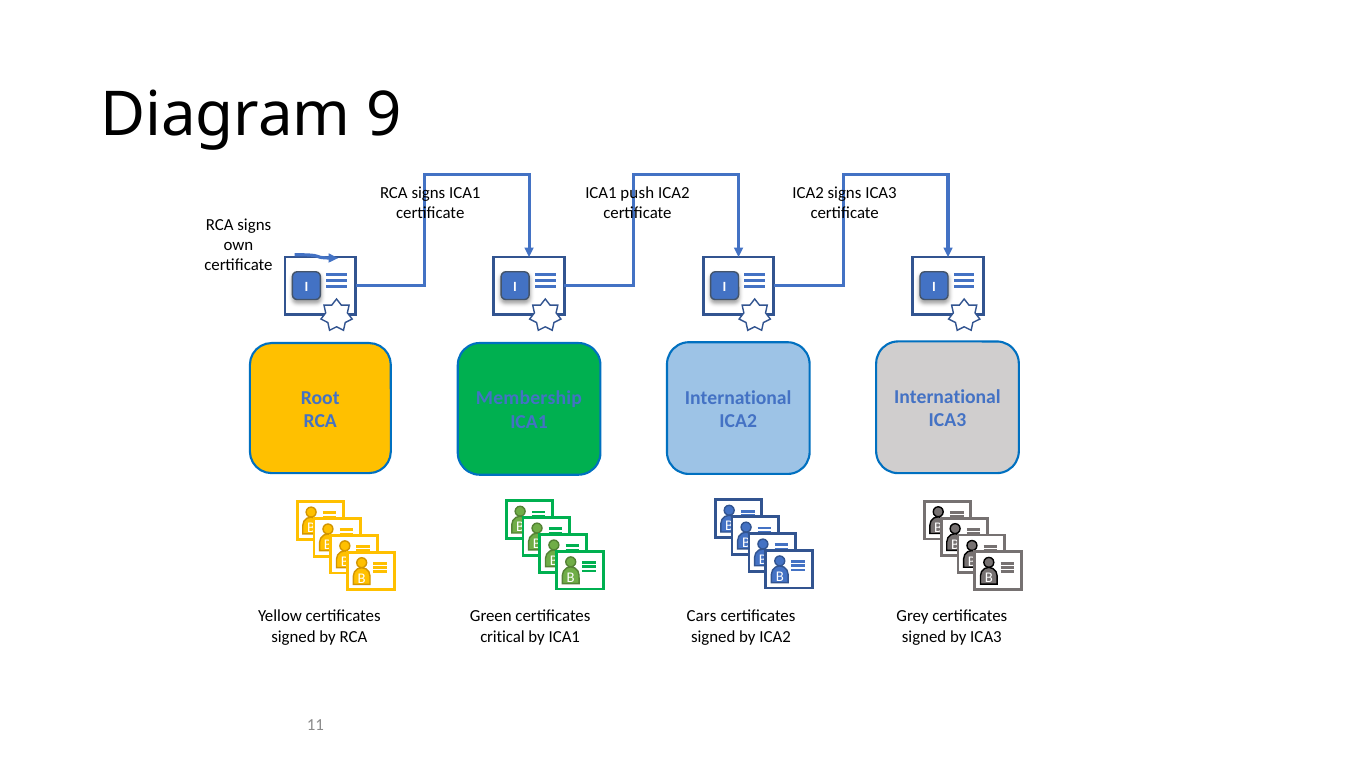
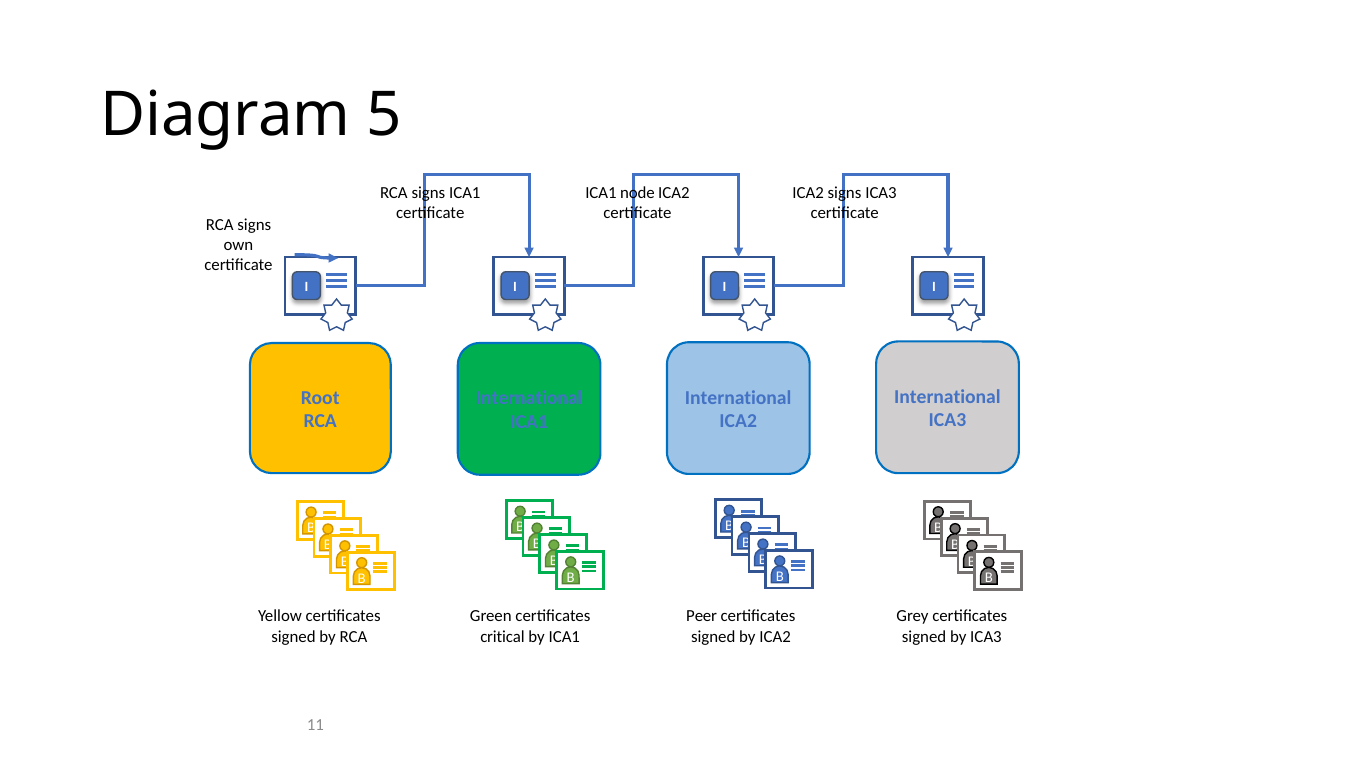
9: 9 -> 5 (384, 115)
push: push -> node (637, 193)
Membership: Membership -> International (529, 398)
Cars: Cars -> Peer (702, 616)
